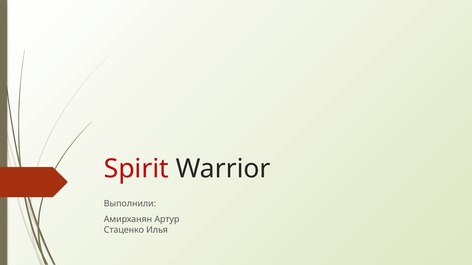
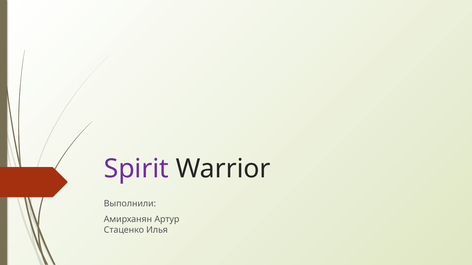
Spirit colour: red -> purple (136, 169)
